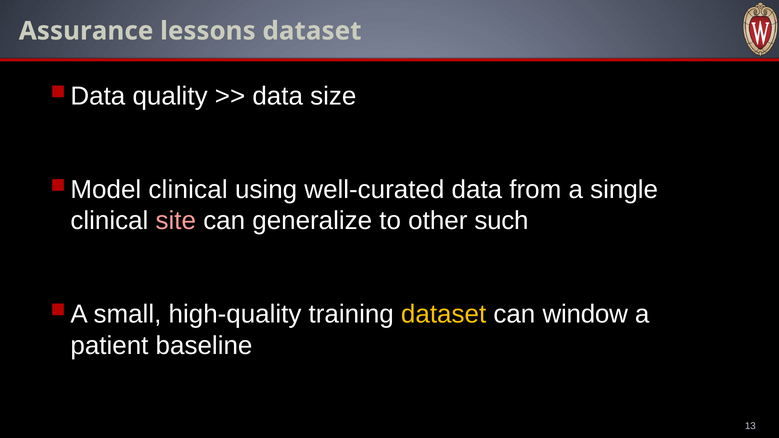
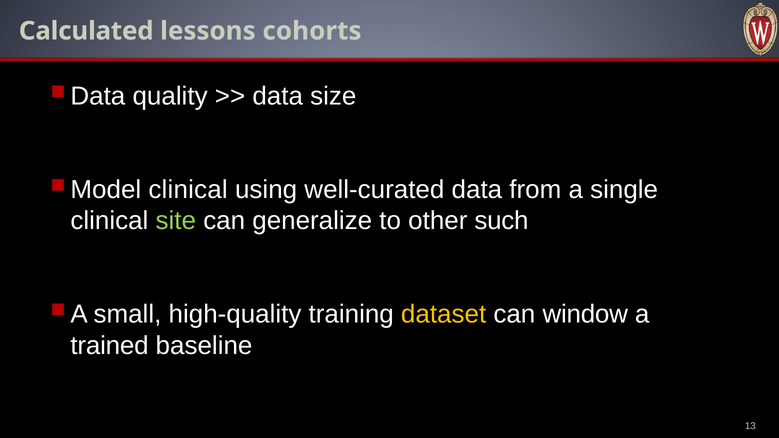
Assurance: Assurance -> Calculated (86, 31)
lessons dataset: dataset -> cohorts (312, 31)
site colour: pink -> light green (176, 221)
patient: patient -> trained (110, 346)
